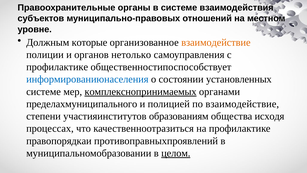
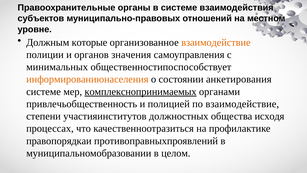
нетолько: нетолько -> значения (131, 55)
профилактике: профилактике -> минимальных (57, 67)
информированиюнаселения colour: blue -> orange (87, 79)
установленных: установленных -> анкетирования (239, 79)
пределахмуниципального: пределахмуниципального -> привлечьобщественность (82, 104)
образованиям: образованиям -> должностных (179, 116)
целом underline: present -> none (176, 153)
